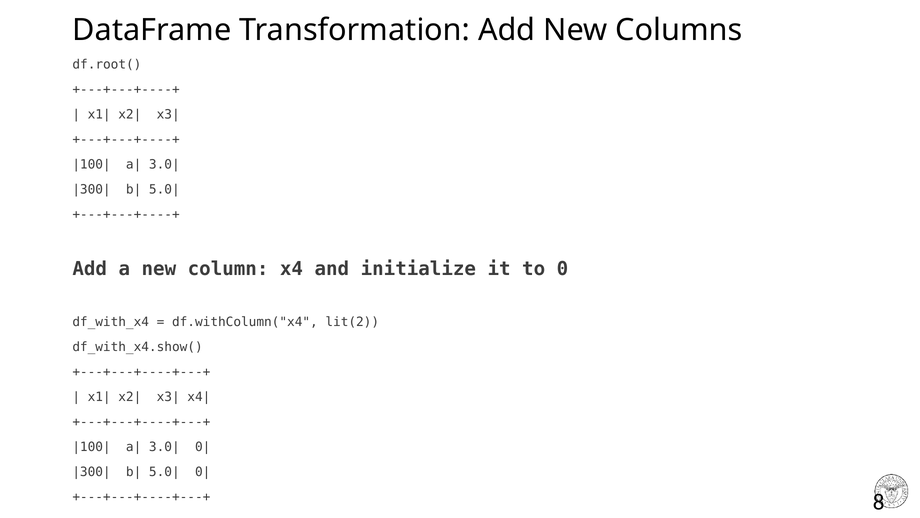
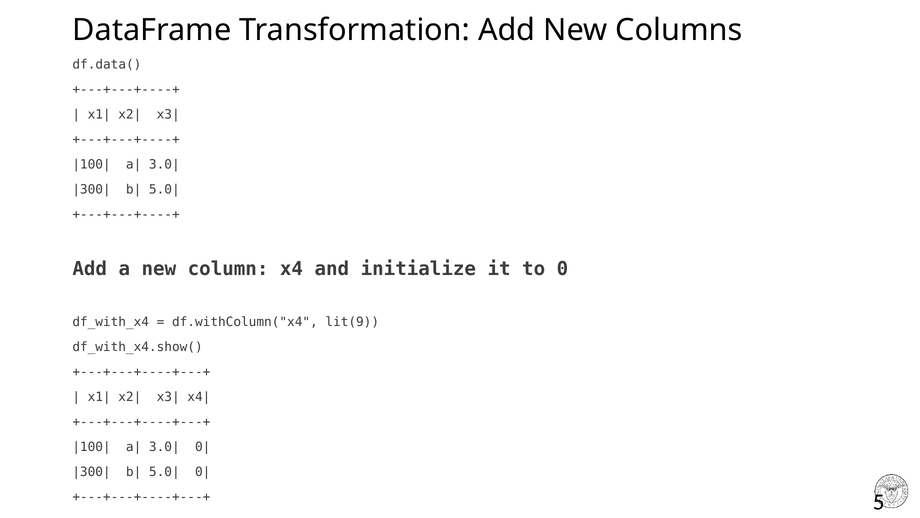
df.root(: df.root( -> df.data( (107, 65)
lit(2: lit(2 -> lit(9 (352, 322)
8: 8 -> 5 (879, 501)
